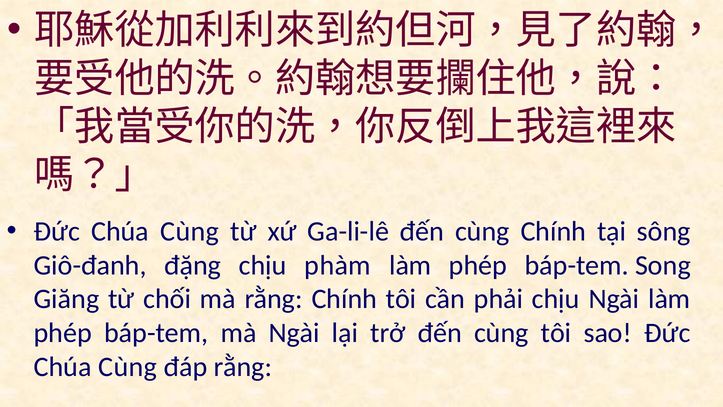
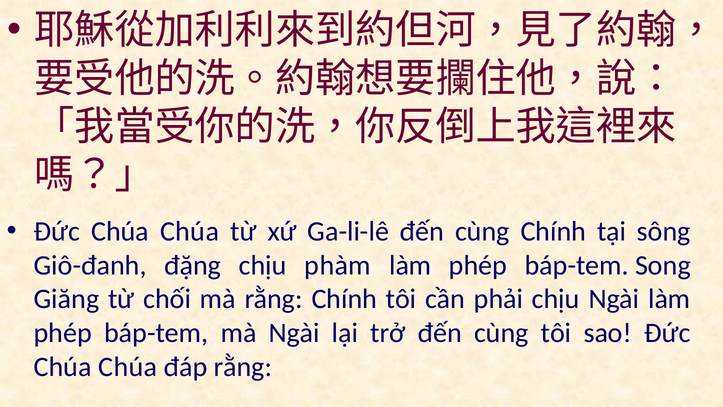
Cùng: Cùng -> Chúa (190, 231)
Cùng: Cùng -> Chúa (128, 367)
